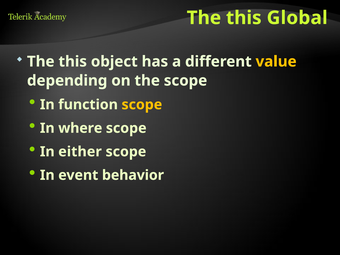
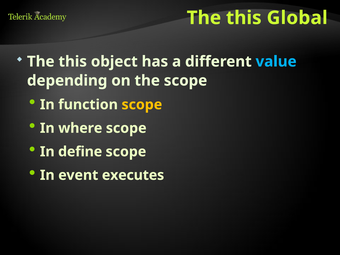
value colour: yellow -> light blue (276, 62)
either: either -> define (80, 152)
behavior: behavior -> executes (133, 175)
